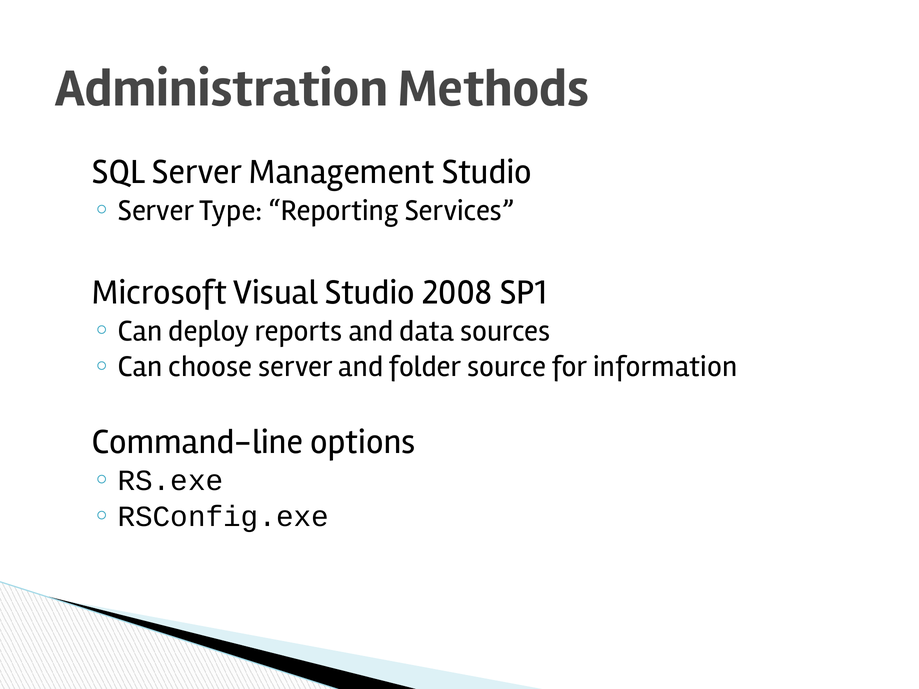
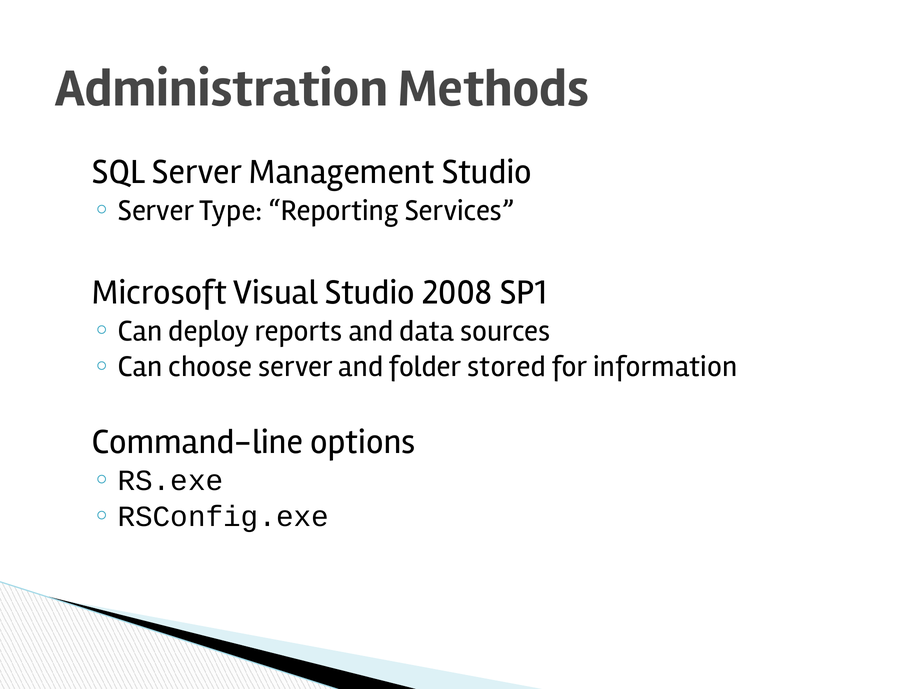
source: source -> stored (507, 367)
